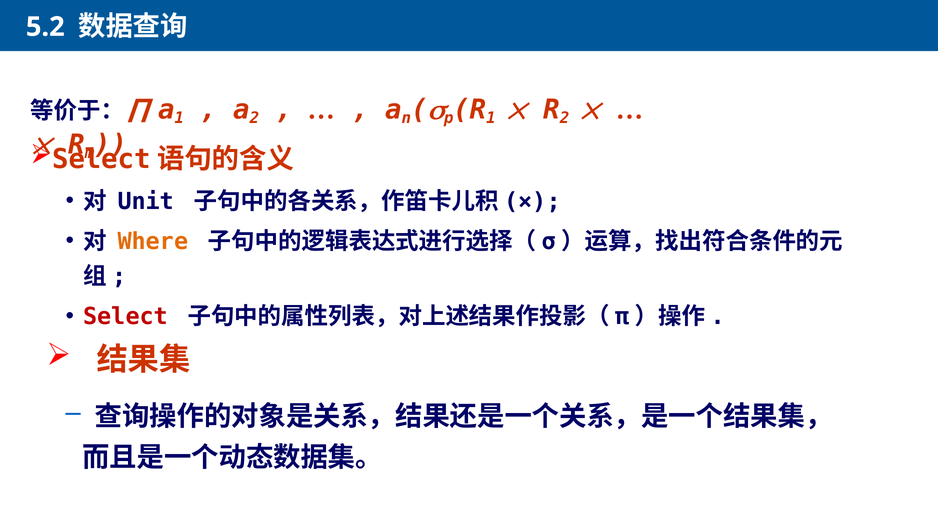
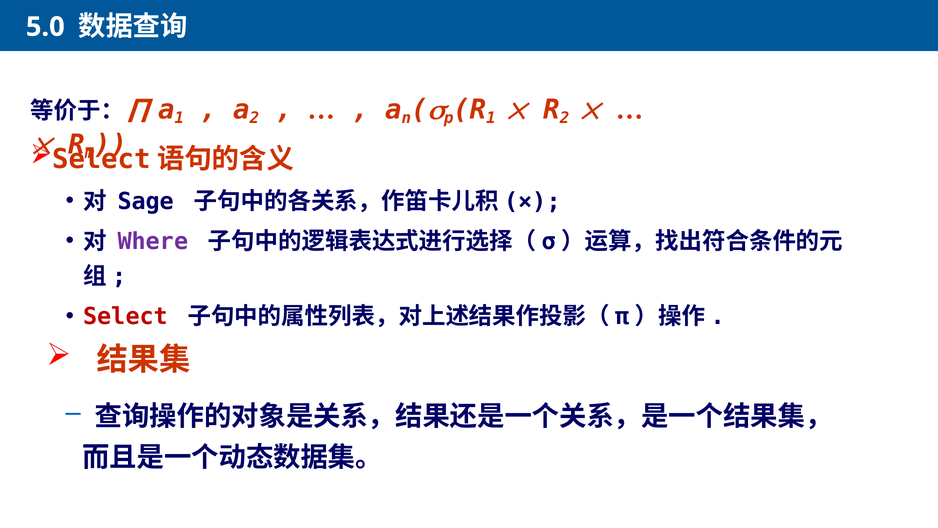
5.2: 5.2 -> 5.0 (45, 27)
Unit: Unit -> Sage (146, 201)
Where colour: orange -> purple (153, 241)
